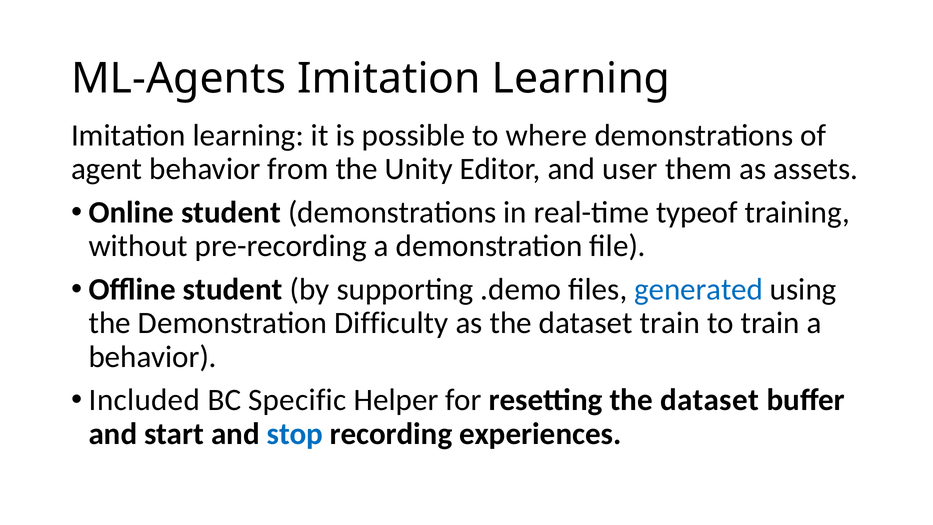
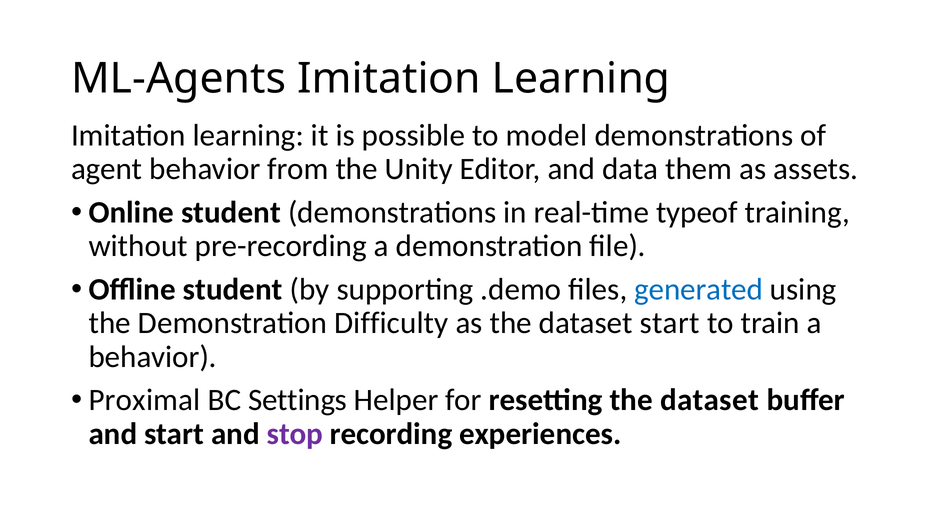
where: where -> model (546, 136)
user: user -> data (630, 169)
dataset train: train -> start (670, 323)
Included: Included -> Proximal (145, 400)
Specific: Specific -> Settings (298, 400)
stop colour: blue -> purple (295, 434)
